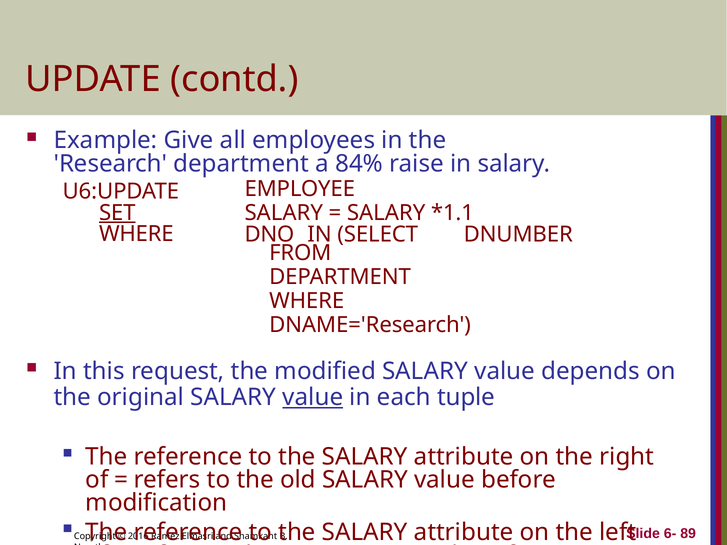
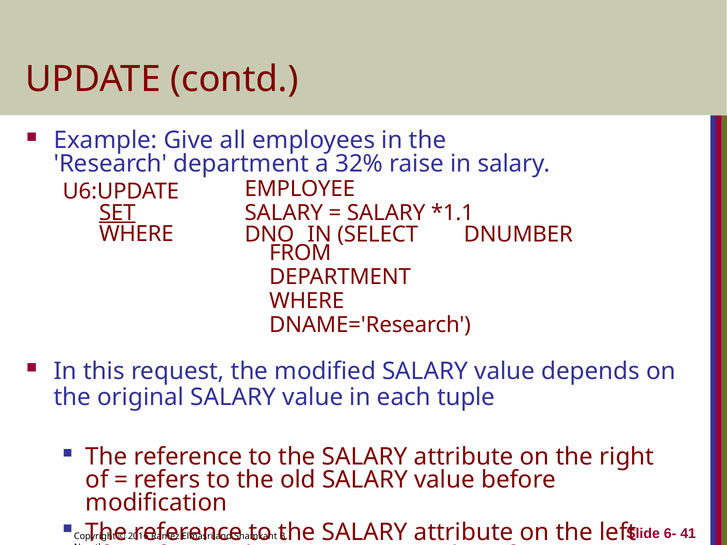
84%: 84% -> 32% (359, 164)
value underline: present -> none (313, 398)
89: 89 -> 41 (688, 534)
